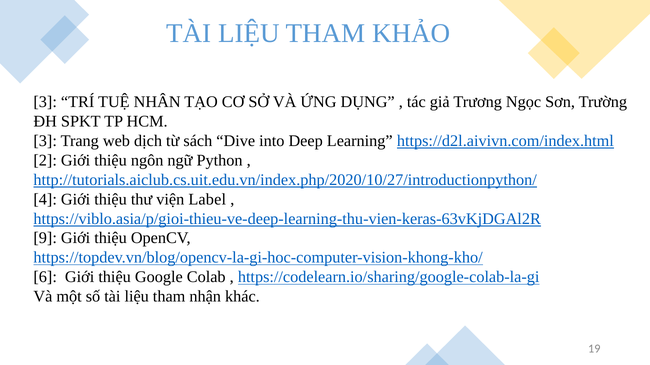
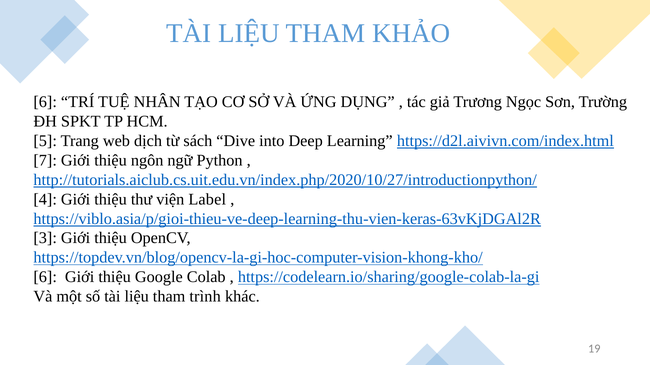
3: 3 -> 6 (45, 102)
3: 3 -> 5 (45, 141)
2: 2 -> 7 (45, 161)
9: 9 -> 3 (45, 239)
nhận: nhận -> trình (205, 297)
